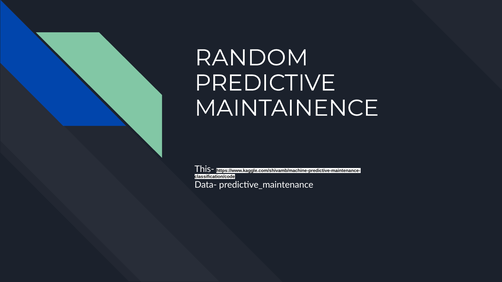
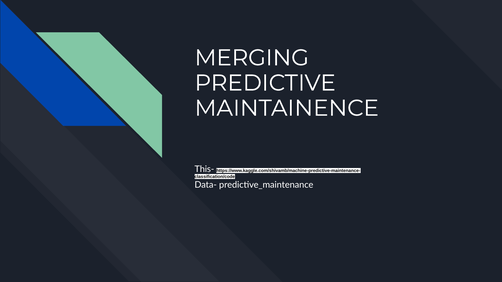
RANDOM: RANDOM -> MERGING (252, 58)
